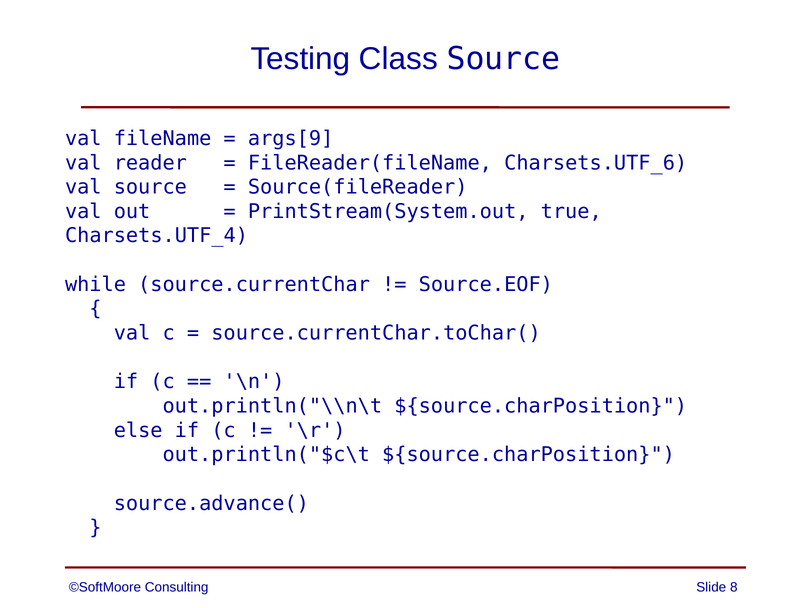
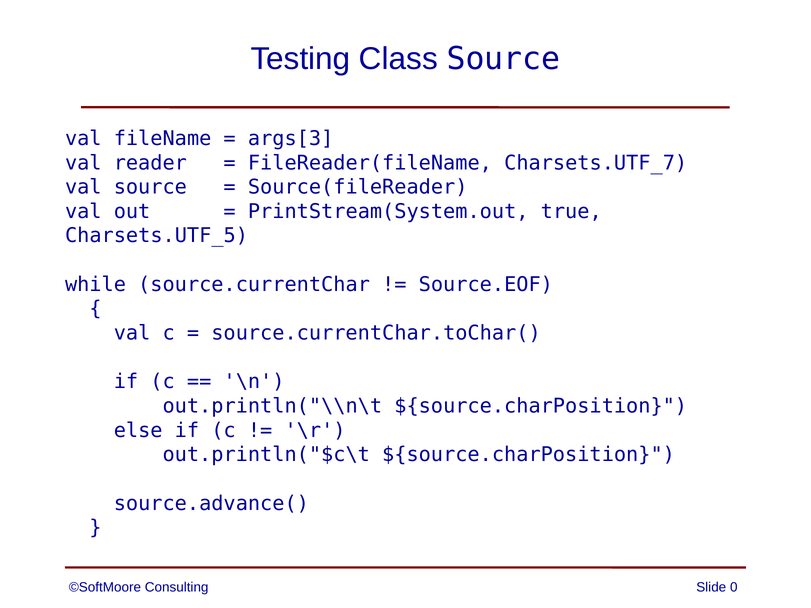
args[9: args[9 -> args[3 (291, 139)
Charsets.UTF_6: Charsets.UTF_6 -> Charsets.UTF_7 (596, 163)
Charsets.UTF_4: Charsets.UTF_4 -> Charsets.UTF_5 (156, 236)
8: 8 -> 0 (734, 588)
